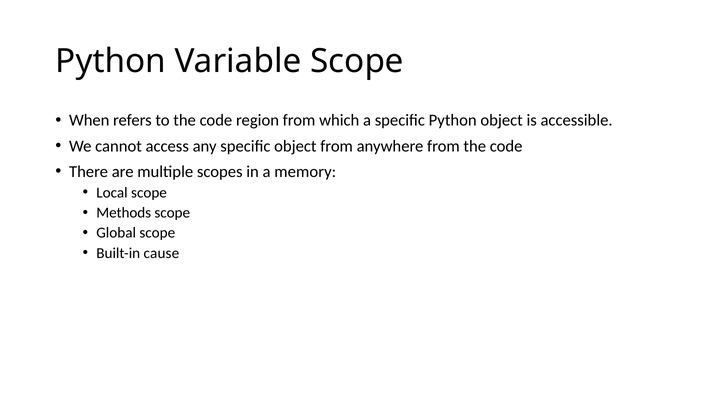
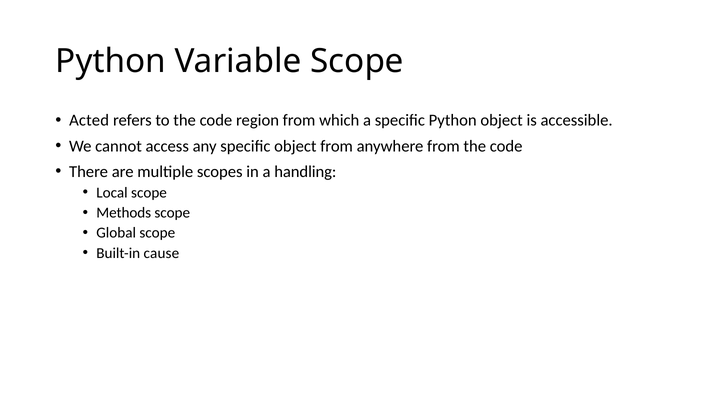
When: When -> Acted (89, 120)
memory: memory -> handling (305, 172)
